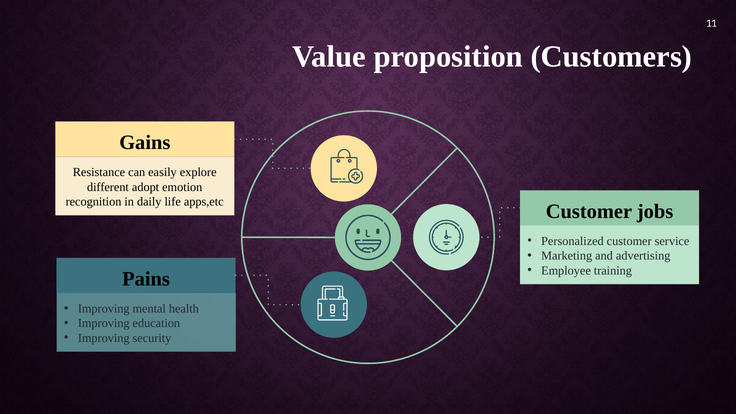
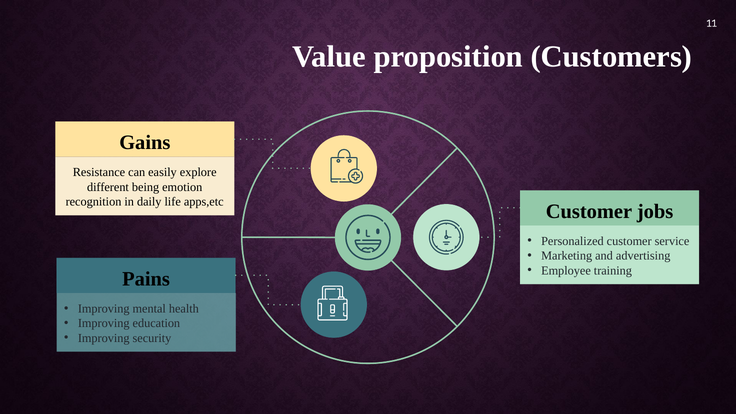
adopt: adopt -> being (146, 187)
